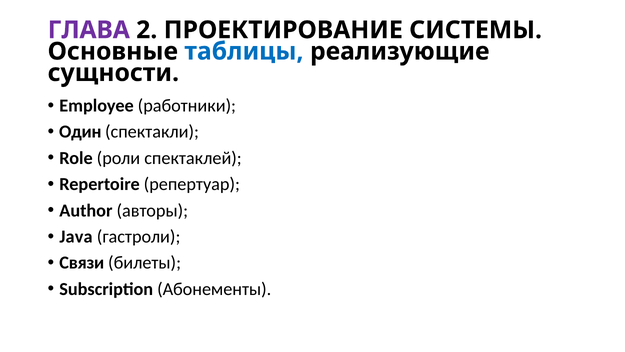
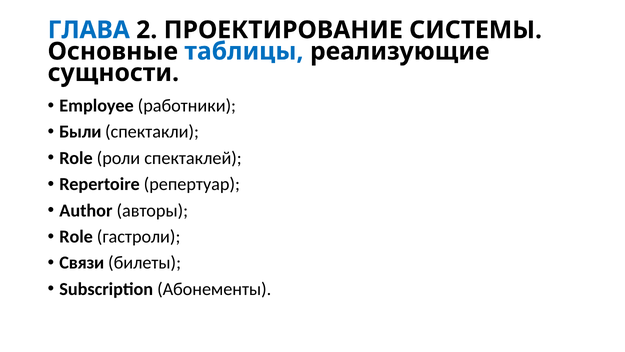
ГЛАВА colour: purple -> blue (89, 30)
Один: Один -> Были (80, 132)
Java: Java -> Role (76, 236)
